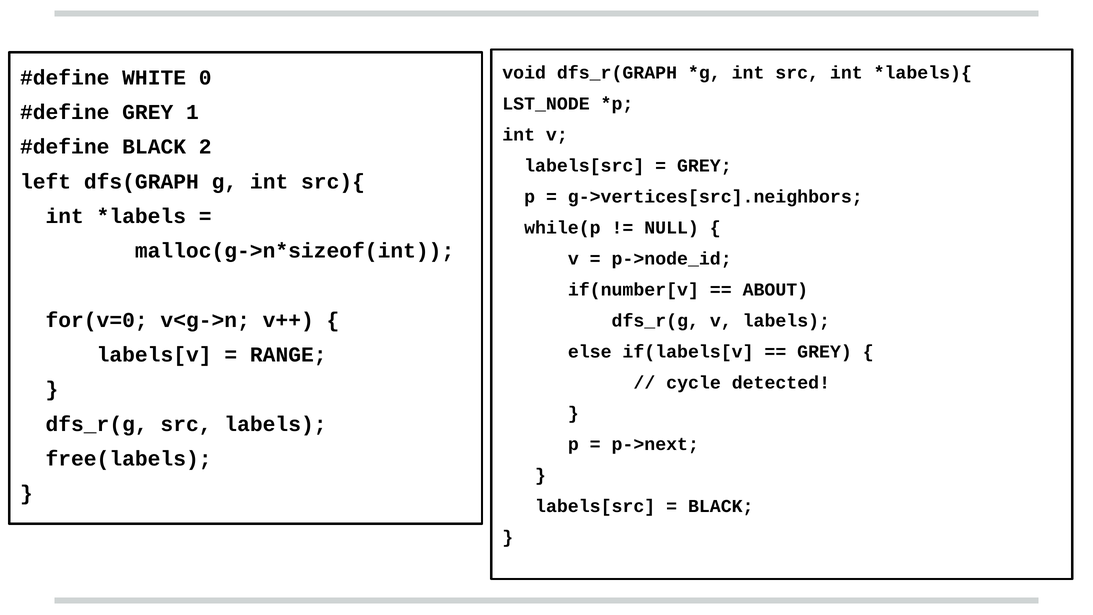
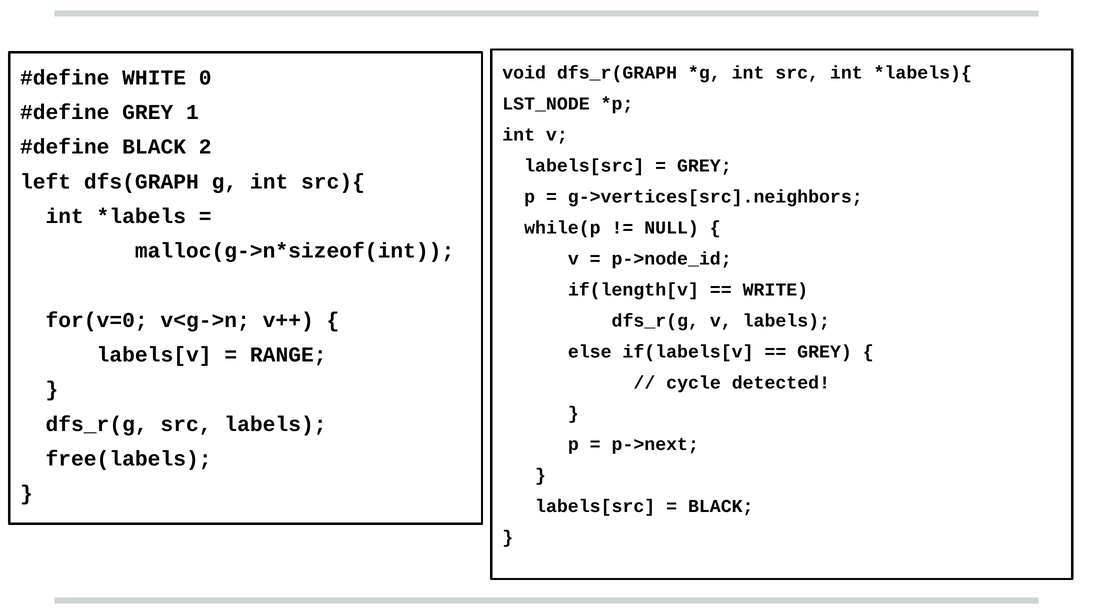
if(number[v: if(number[v -> if(length[v (633, 289)
ABOUT: ABOUT -> WRITE (775, 289)
